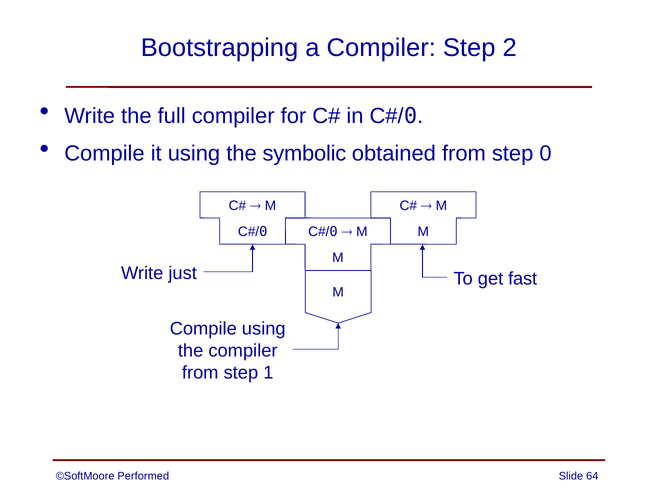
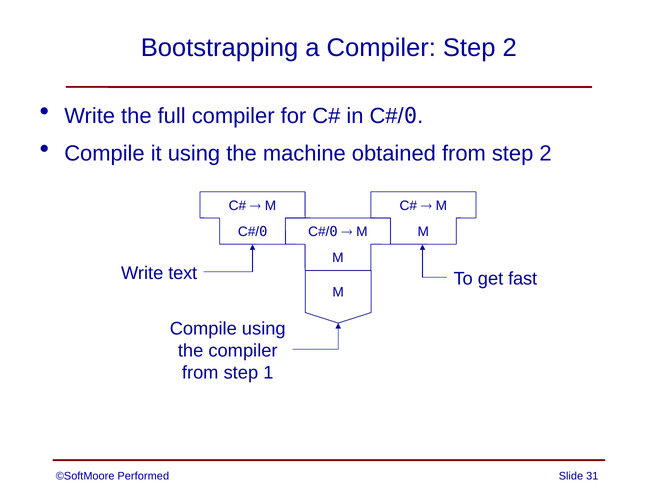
symbolic: symbolic -> machine (304, 153)
from step 0: 0 -> 2 (546, 153)
just: just -> text (183, 273)
64: 64 -> 31 (592, 477)
